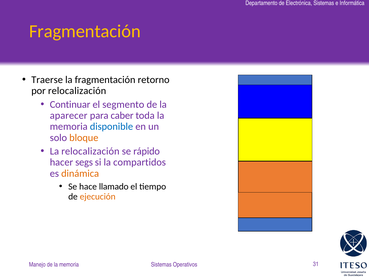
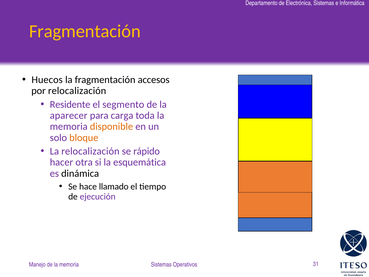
Traerse: Traerse -> Huecos (47, 80)
retorno: retorno -> accesos (154, 80)
Continuar: Continuar -> Residente (70, 104)
caber: caber -> carga (122, 115)
disponible colour: blue -> orange (111, 126)
segs: segs -> otra (84, 162)
compartidos: compartidos -> esquemática (140, 162)
dinámica colour: orange -> black (80, 173)
ejecución colour: orange -> purple (98, 196)
